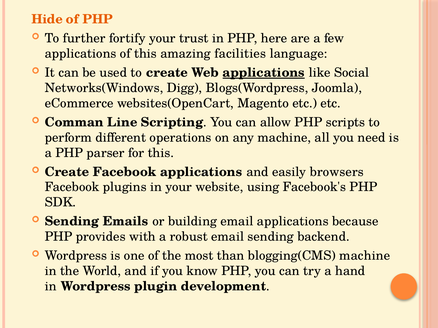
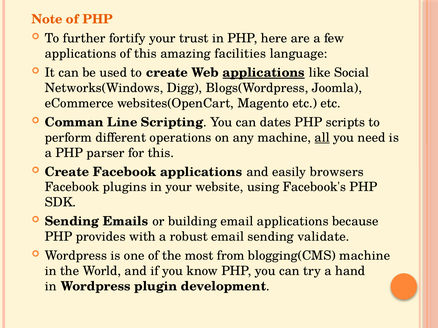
Hide: Hide -> Note (47, 19)
allow: allow -> dates (276, 122)
all underline: none -> present (322, 138)
backend: backend -> validate (323, 237)
than: than -> from (231, 256)
